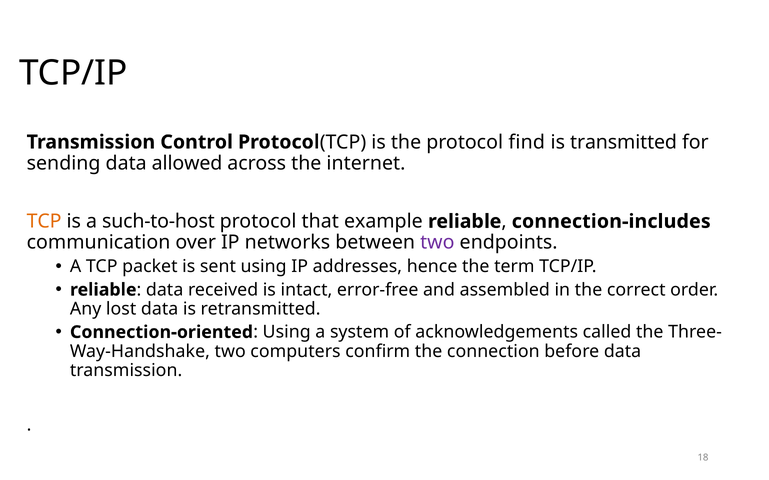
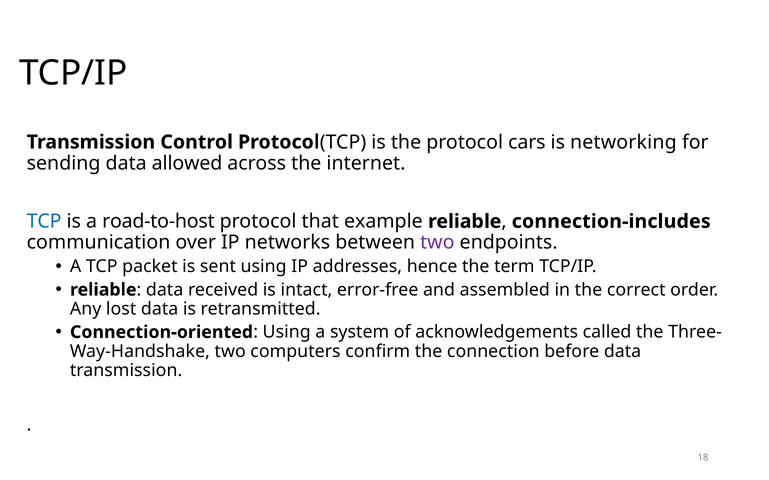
find: find -> cars (527, 142)
transmitted: transmitted -> networking (623, 142)
TCP colour: orange -> blue (44, 222)
such-to-host: such-to-host -> road-to-host (158, 222)
